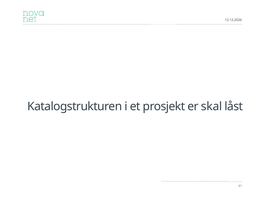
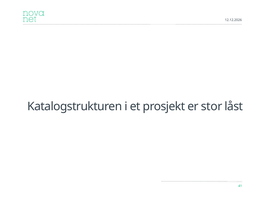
skal: skal -> stor (212, 106)
